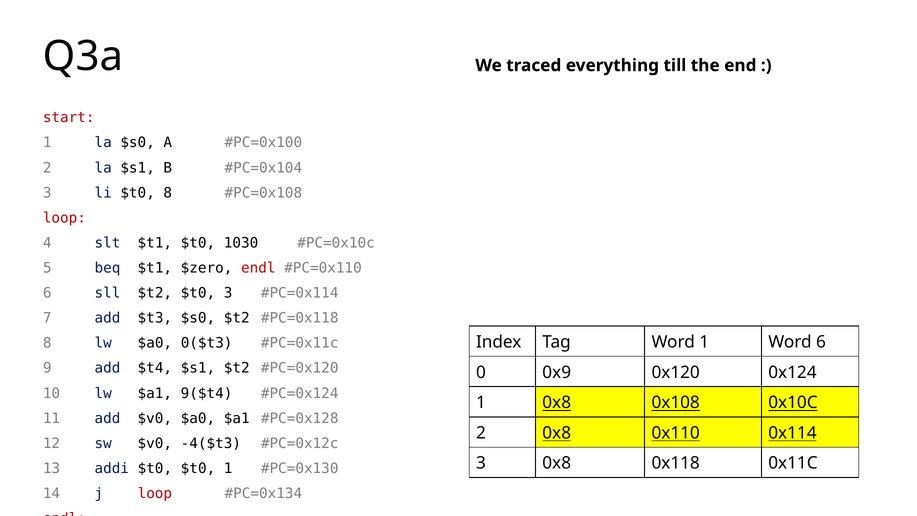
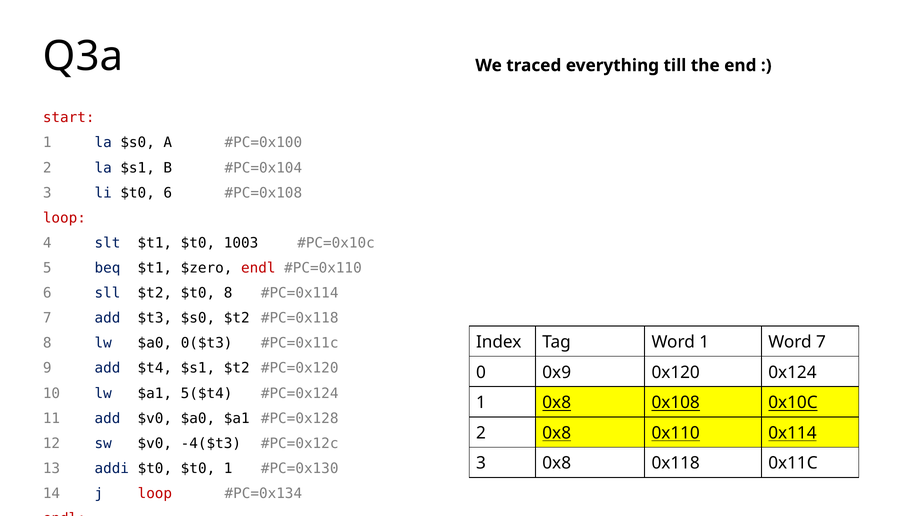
$t0 8: 8 -> 6 (168, 193)
1030: 1030 -> 1003 (241, 243)
$t0 3: 3 -> 8 (228, 293)
Word 6: 6 -> 7 (821, 342)
9($t4: 9($t4 -> 5($t4 (207, 393)
